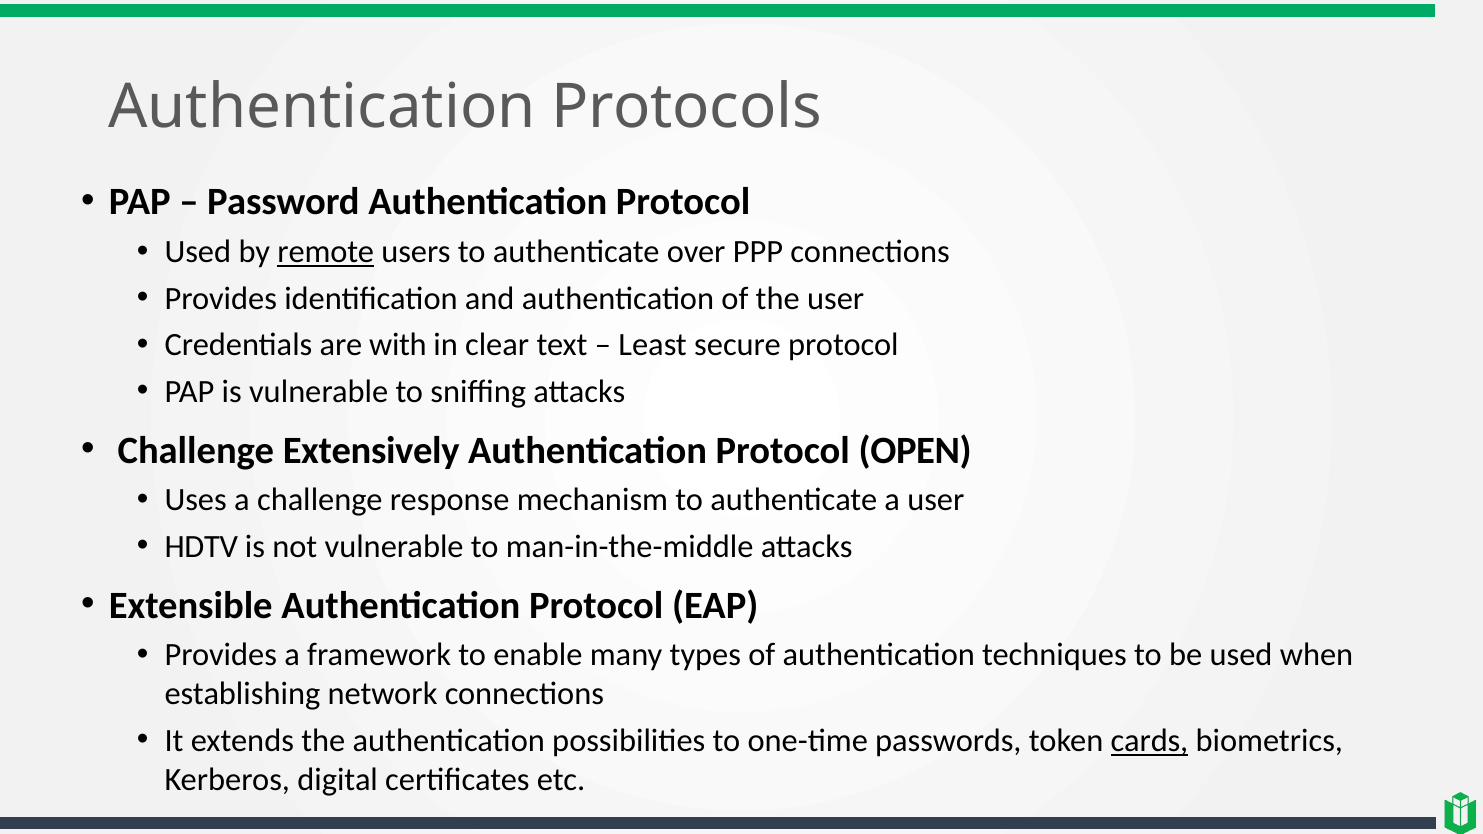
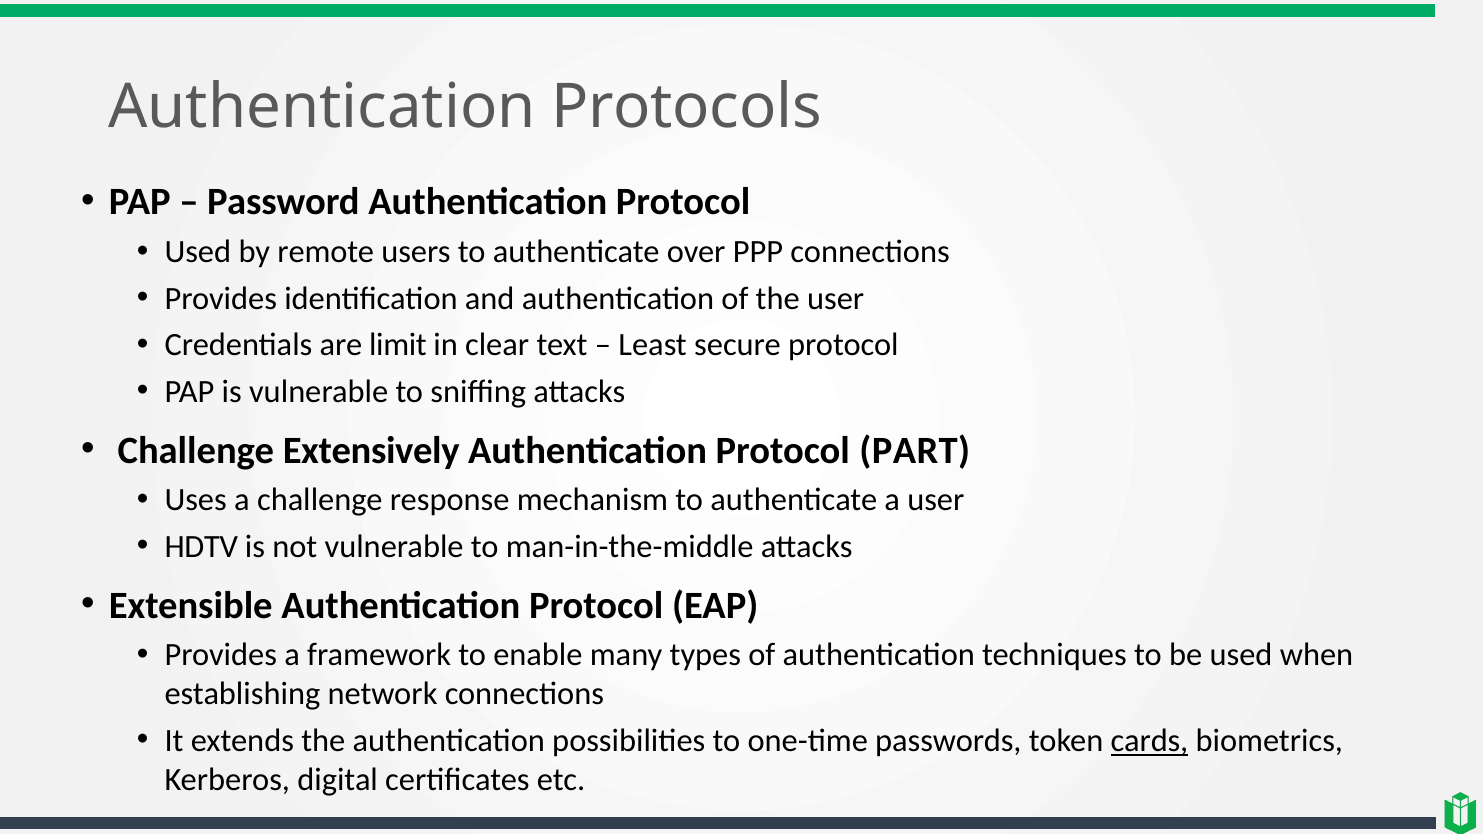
remote underline: present -> none (326, 252)
with: with -> limit (398, 345)
OPEN: OPEN -> PART (915, 450)
